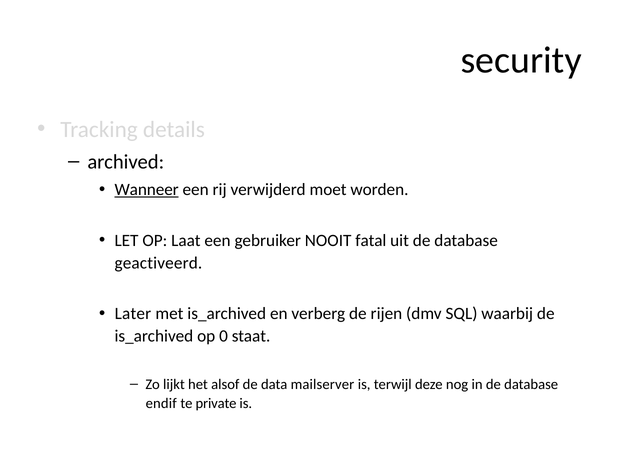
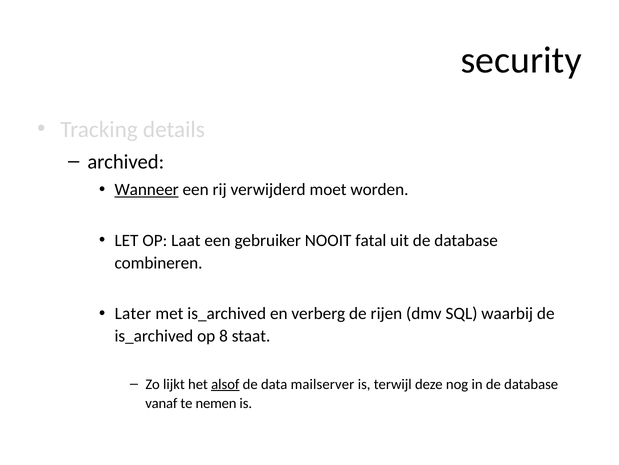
geactiveerd: geactiveerd -> combineren (159, 262)
0: 0 -> 8 (224, 335)
alsof underline: none -> present (225, 384)
endif: endif -> vanaf (161, 403)
private: private -> nemen (216, 403)
